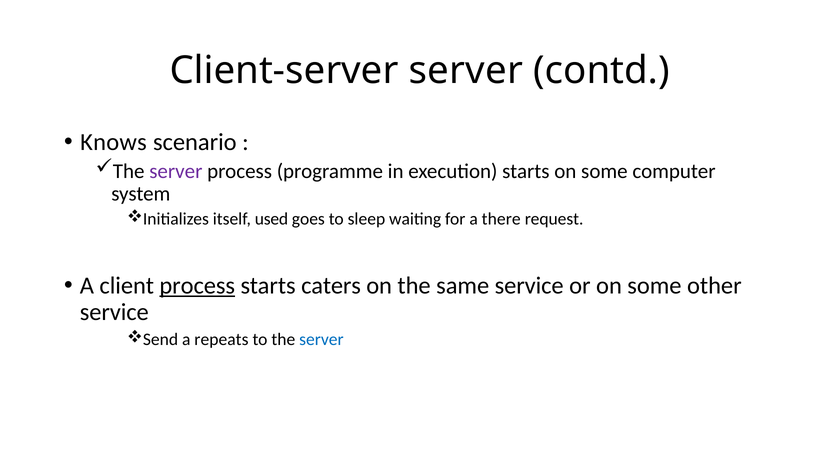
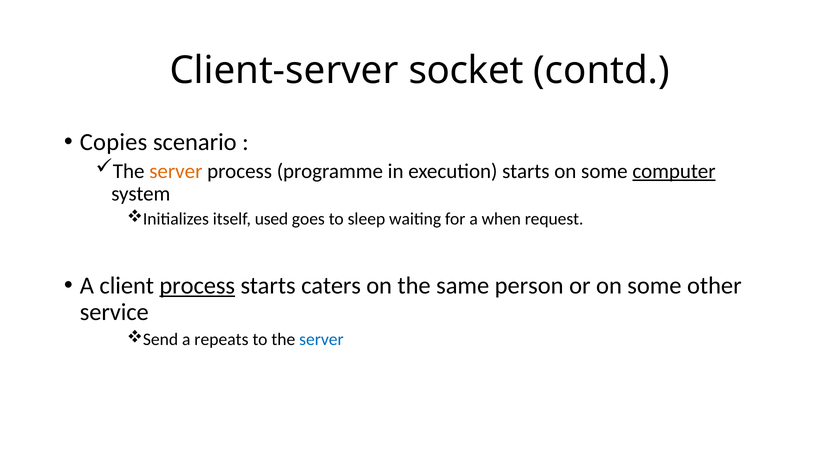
Client-server server: server -> socket (466, 71)
Knows: Knows -> Copies (114, 142)
server colour: purple -> orange (176, 171)
computer underline: none -> present (674, 171)
there: there -> when (501, 219)
same service: service -> person (529, 285)
